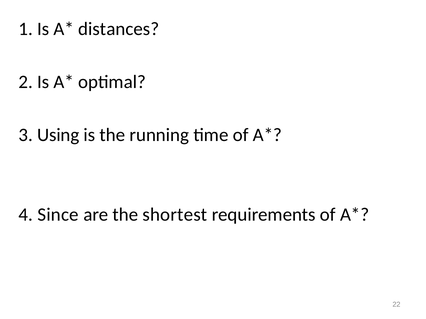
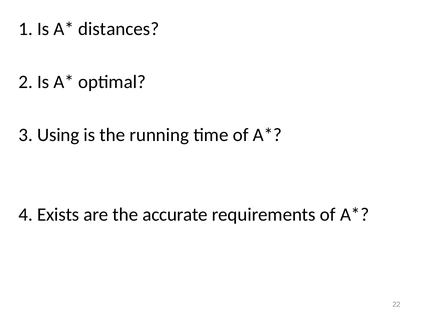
Since: Since -> Exists (58, 215)
shortest: shortest -> accurate (175, 215)
